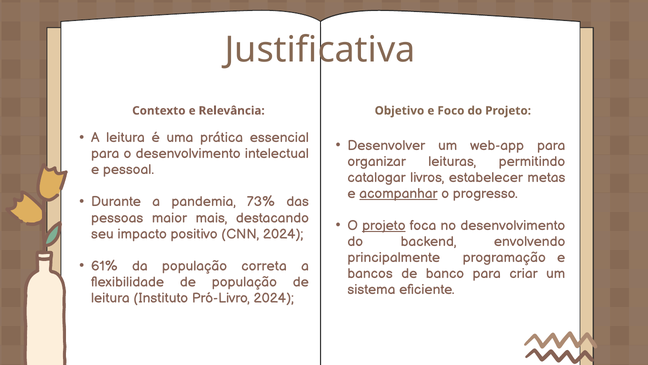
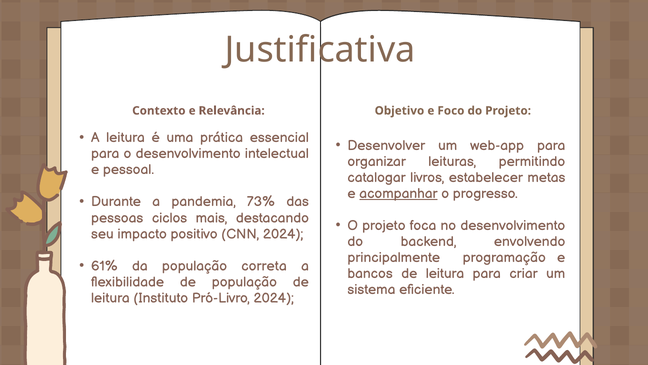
maior: maior -> ciclos (170, 218)
projeto underline: present -> none (384, 225)
bancos de banco: banco -> leitura (445, 273)
